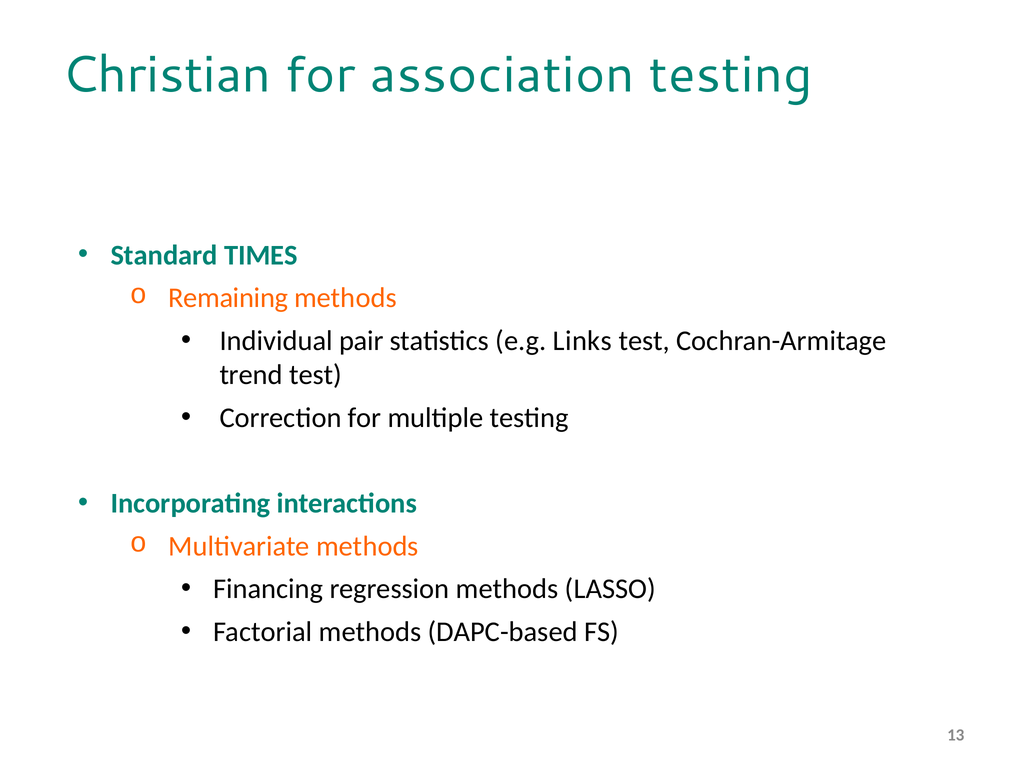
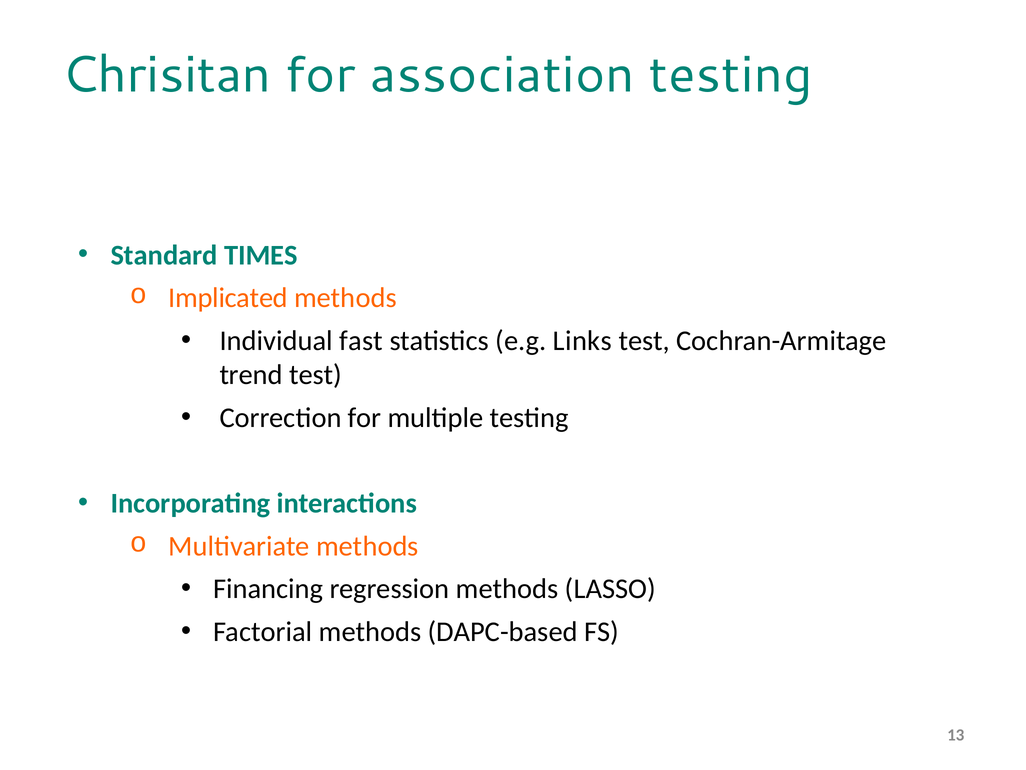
Christian: Christian -> Chrisitan (166, 75)
Remaining: Remaining -> Implicated (228, 298)
pair: pair -> fast (361, 341)
